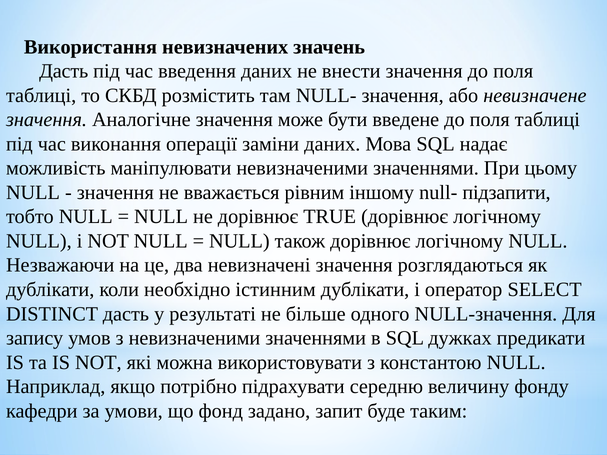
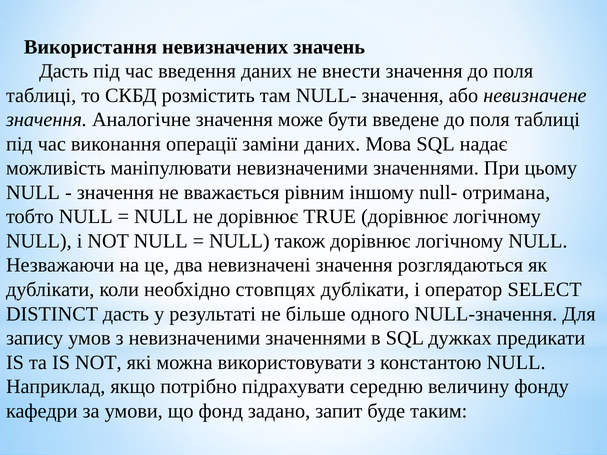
підзапити: підзапити -> отримана (506, 193)
істинним: істинним -> стовпцях (276, 290)
